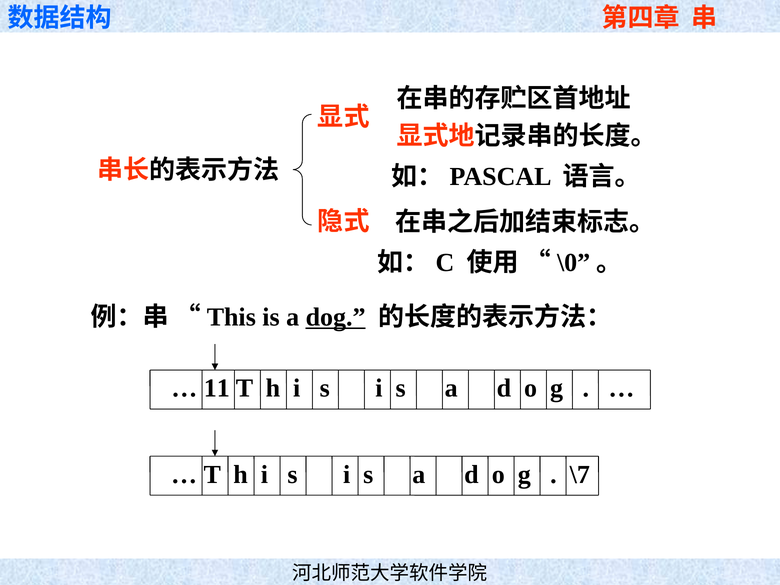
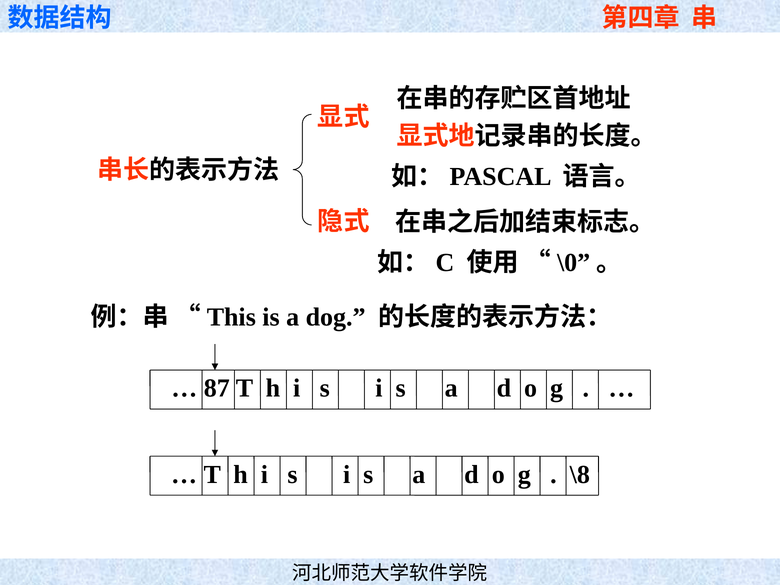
dog underline: present -> none (336, 317)
11: 11 -> 87 (217, 388)
\7: \7 -> \8 (580, 474)
